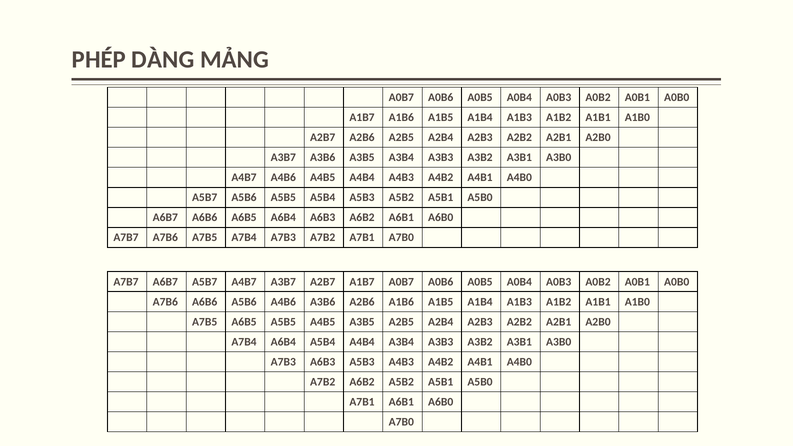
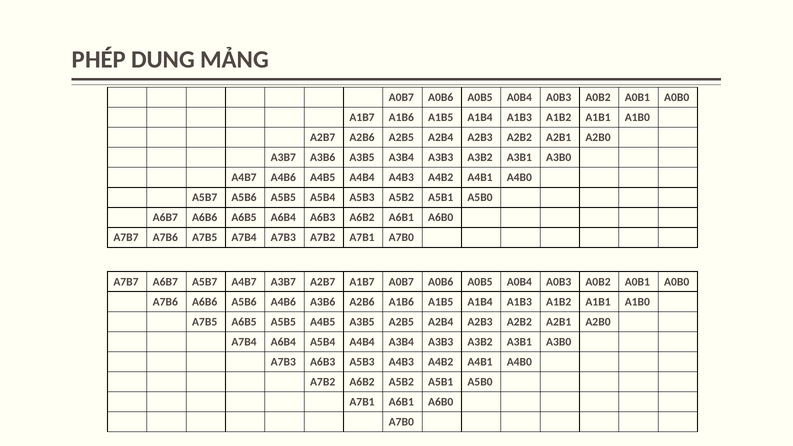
DÀNG: DÀNG -> DUNG (163, 60)
